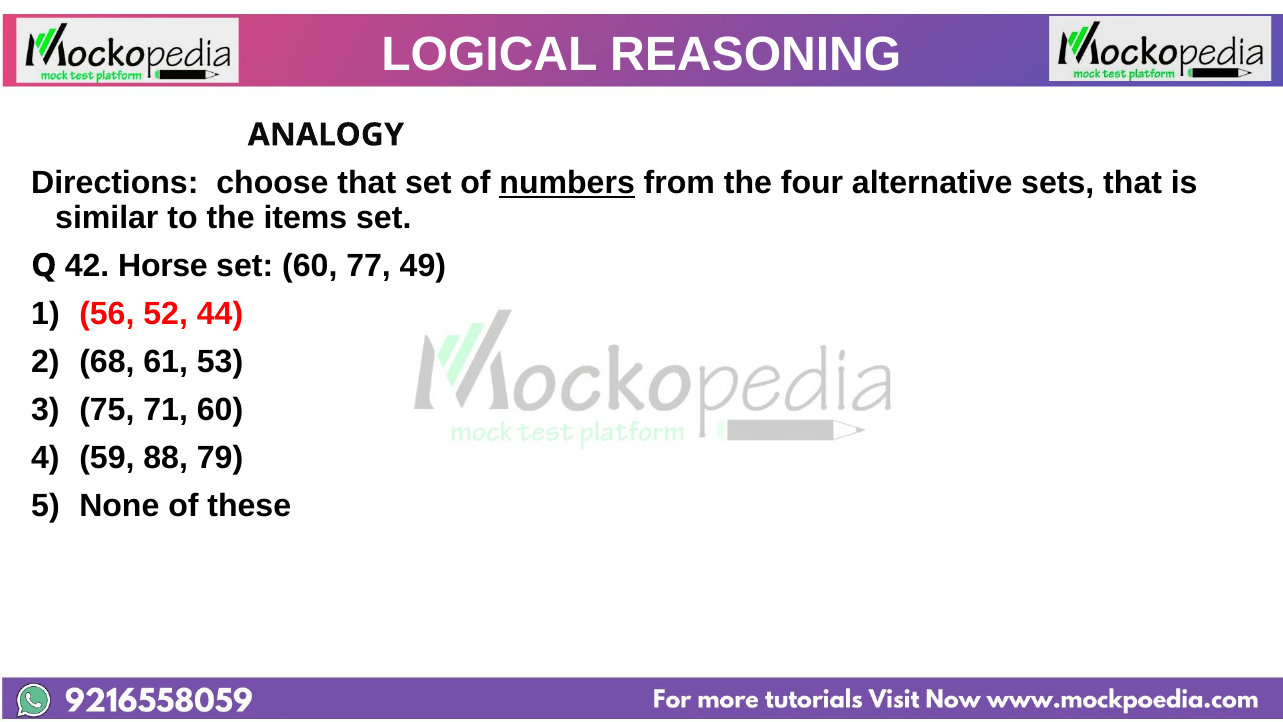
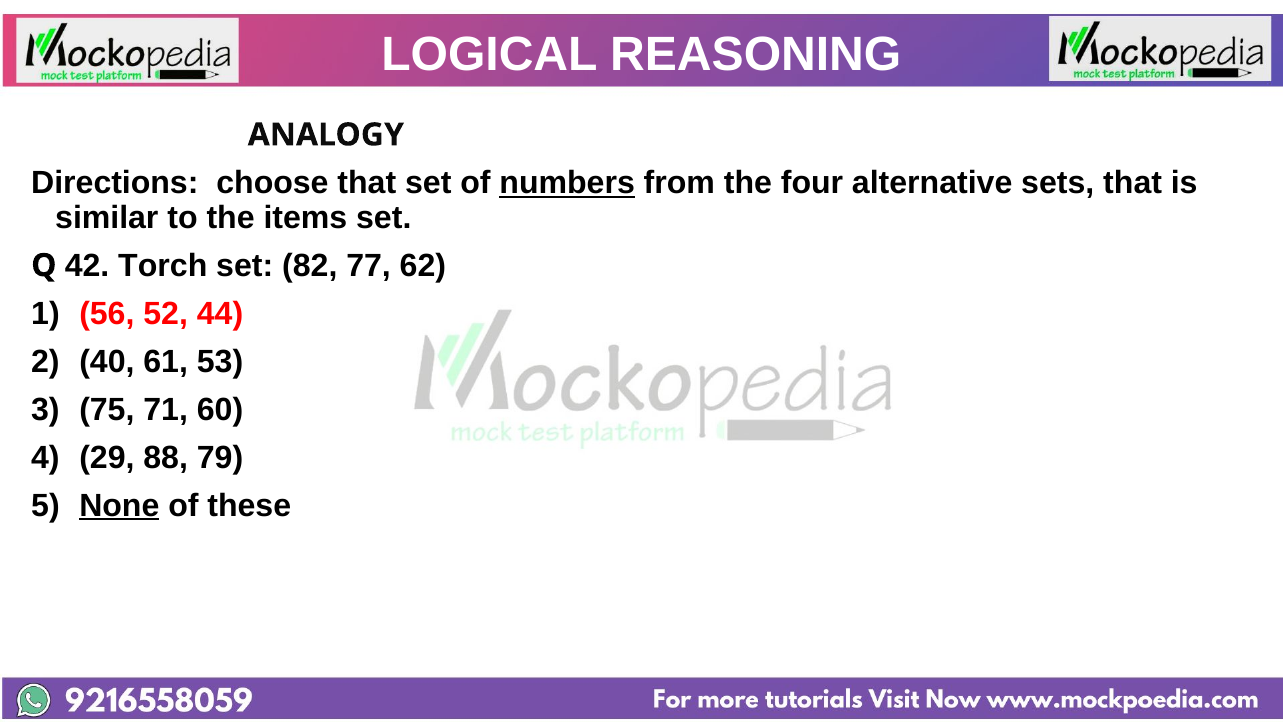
Horse: Horse -> Torch (163, 265)
set 60: 60 -> 82 (310, 265)
49: 49 -> 62 (423, 265)
68: 68 -> 40 (107, 361)
59: 59 -> 29 (107, 457)
None underline: none -> present (119, 505)
